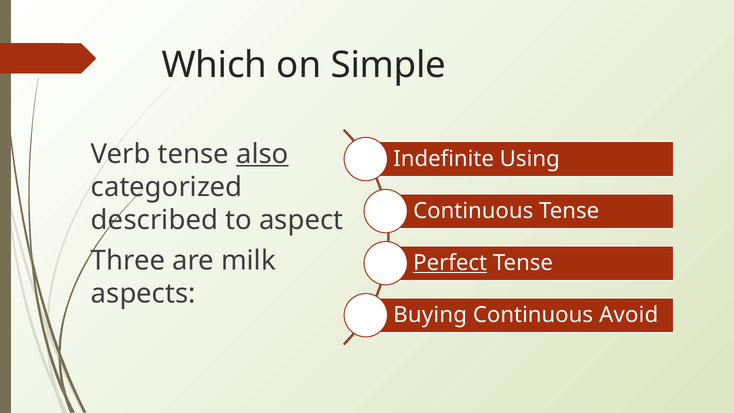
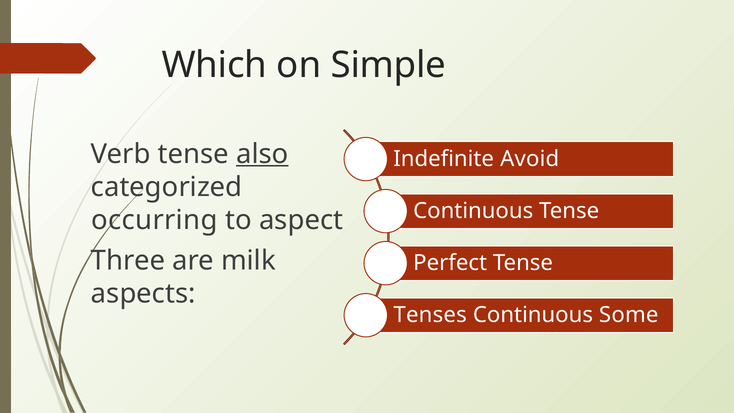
Using: Using -> Avoid (530, 159)
described: described -> occurring (154, 220)
Perfect underline: present -> none (450, 263)
Buying: Buying -> Tenses (430, 315)
Avoid: Avoid -> Some (629, 315)
